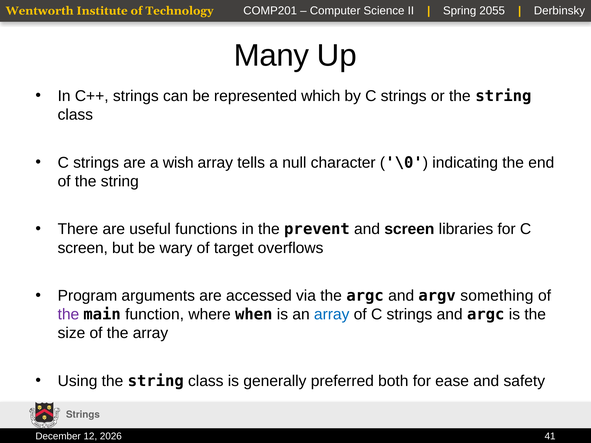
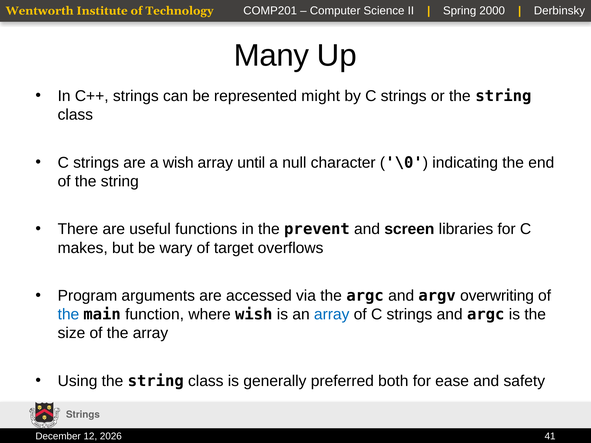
2055: 2055 -> 2000 (492, 11)
which: which -> might (321, 96)
tells: tells -> until (251, 163)
screen: screen -> makes (83, 248)
something: something -> overwriting (497, 296)
the colour: purple -> blue (68, 315)
where when: when -> wish (254, 315)
